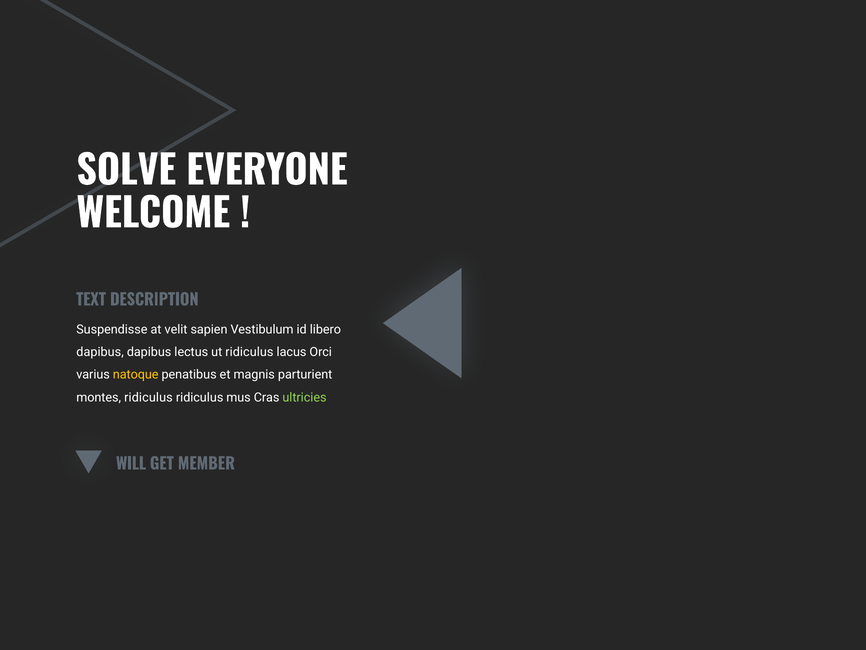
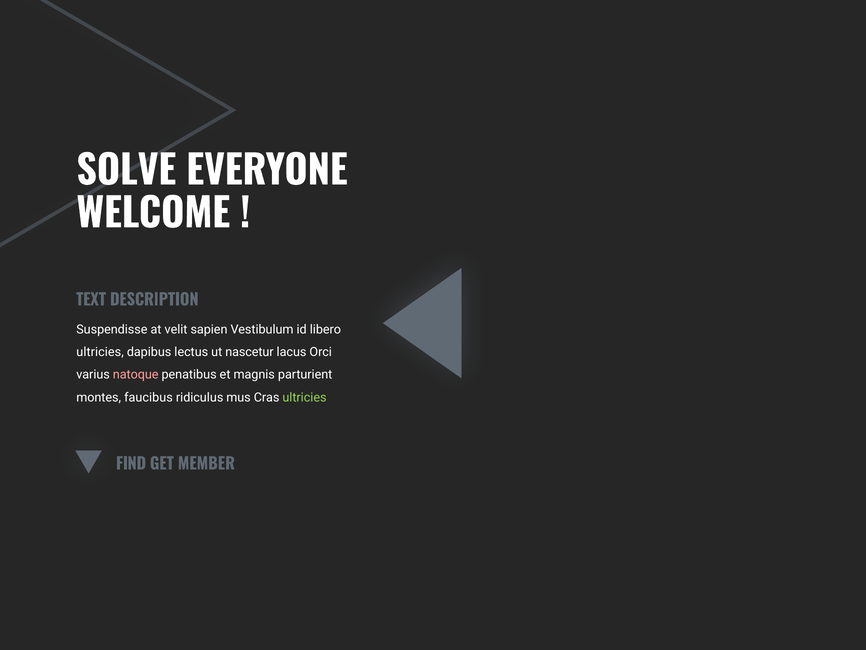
dapibus: dapibus -> ultricies (100, 352)
ut ridiculus: ridiculus -> nascetur (249, 352)
natoque colour: yellow -> pink (136, 375)
montes ridiculus: ridiculus -> faucibus (148, 397)
WILL: WILL -> FIND (131, 464)
